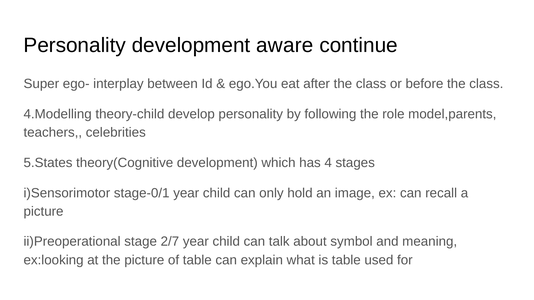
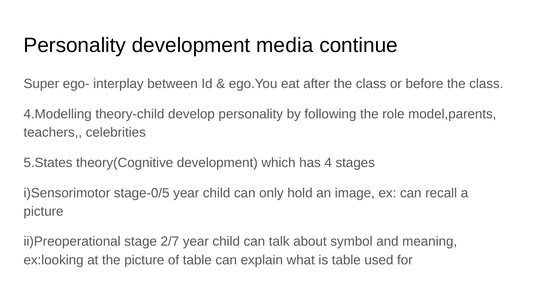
aware: aware -> media (285, 45)
stage-0/1: stage-0/1 -> stage-0/5 (142, 193)
